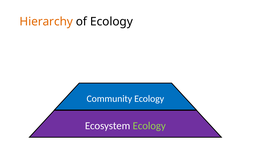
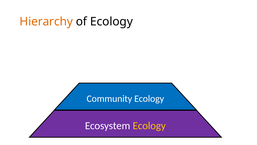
Ecology colour: light green -> yellow (149, 125)
